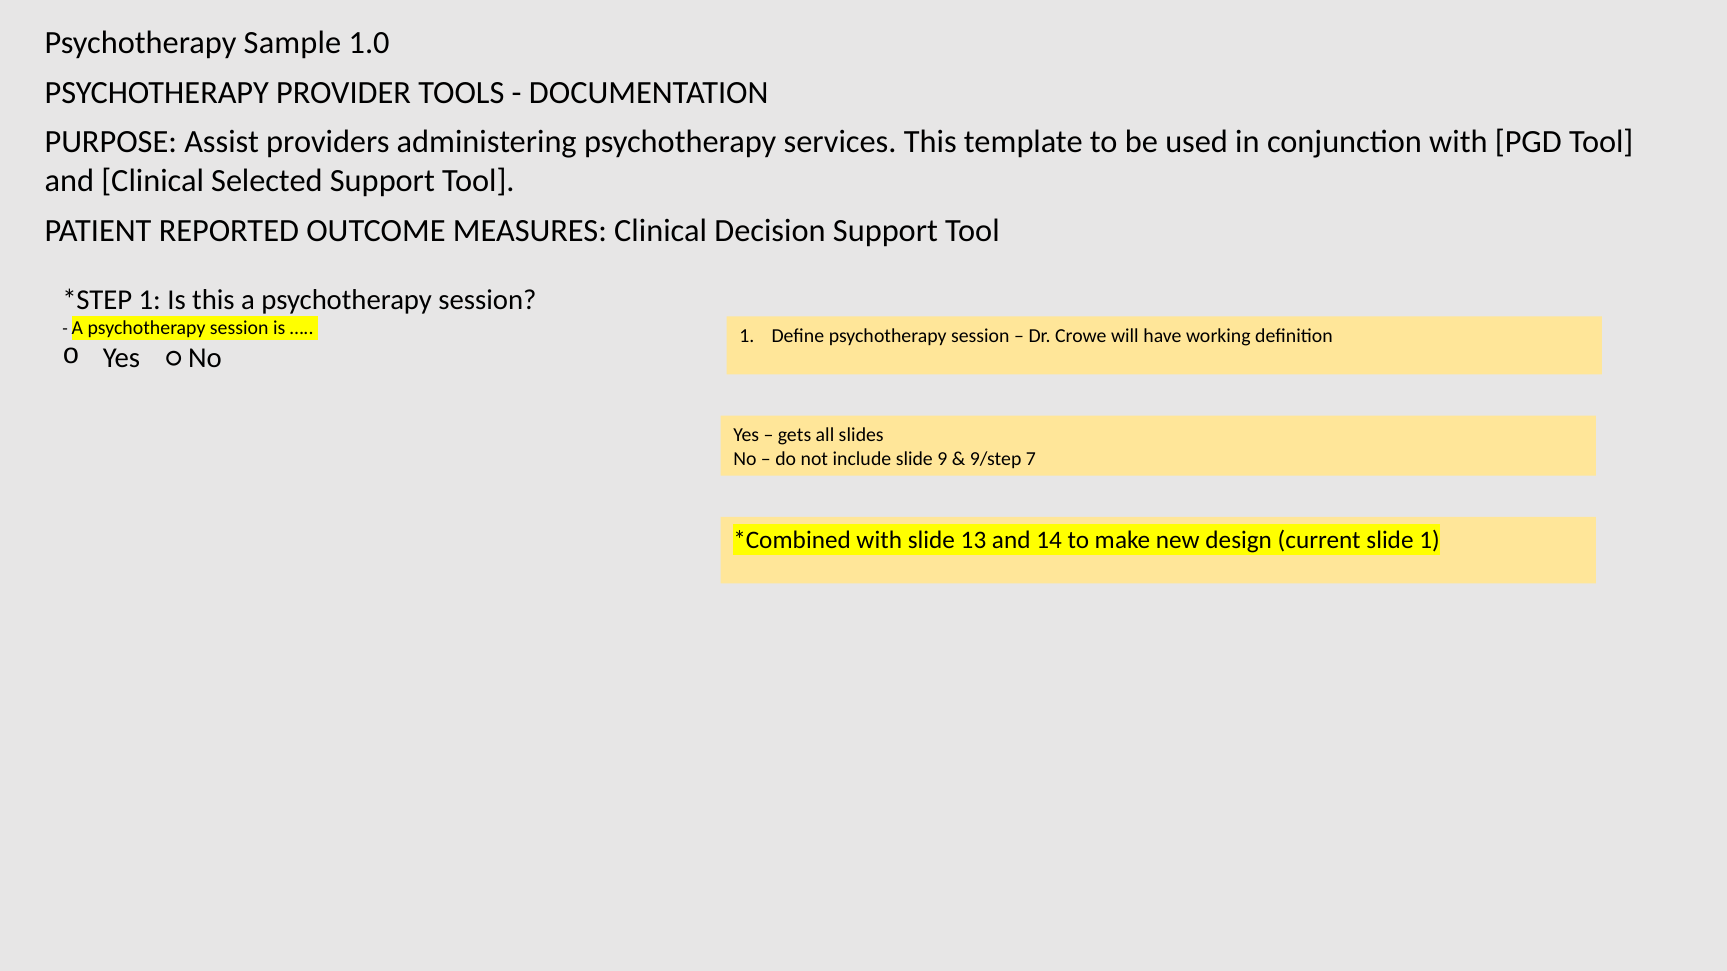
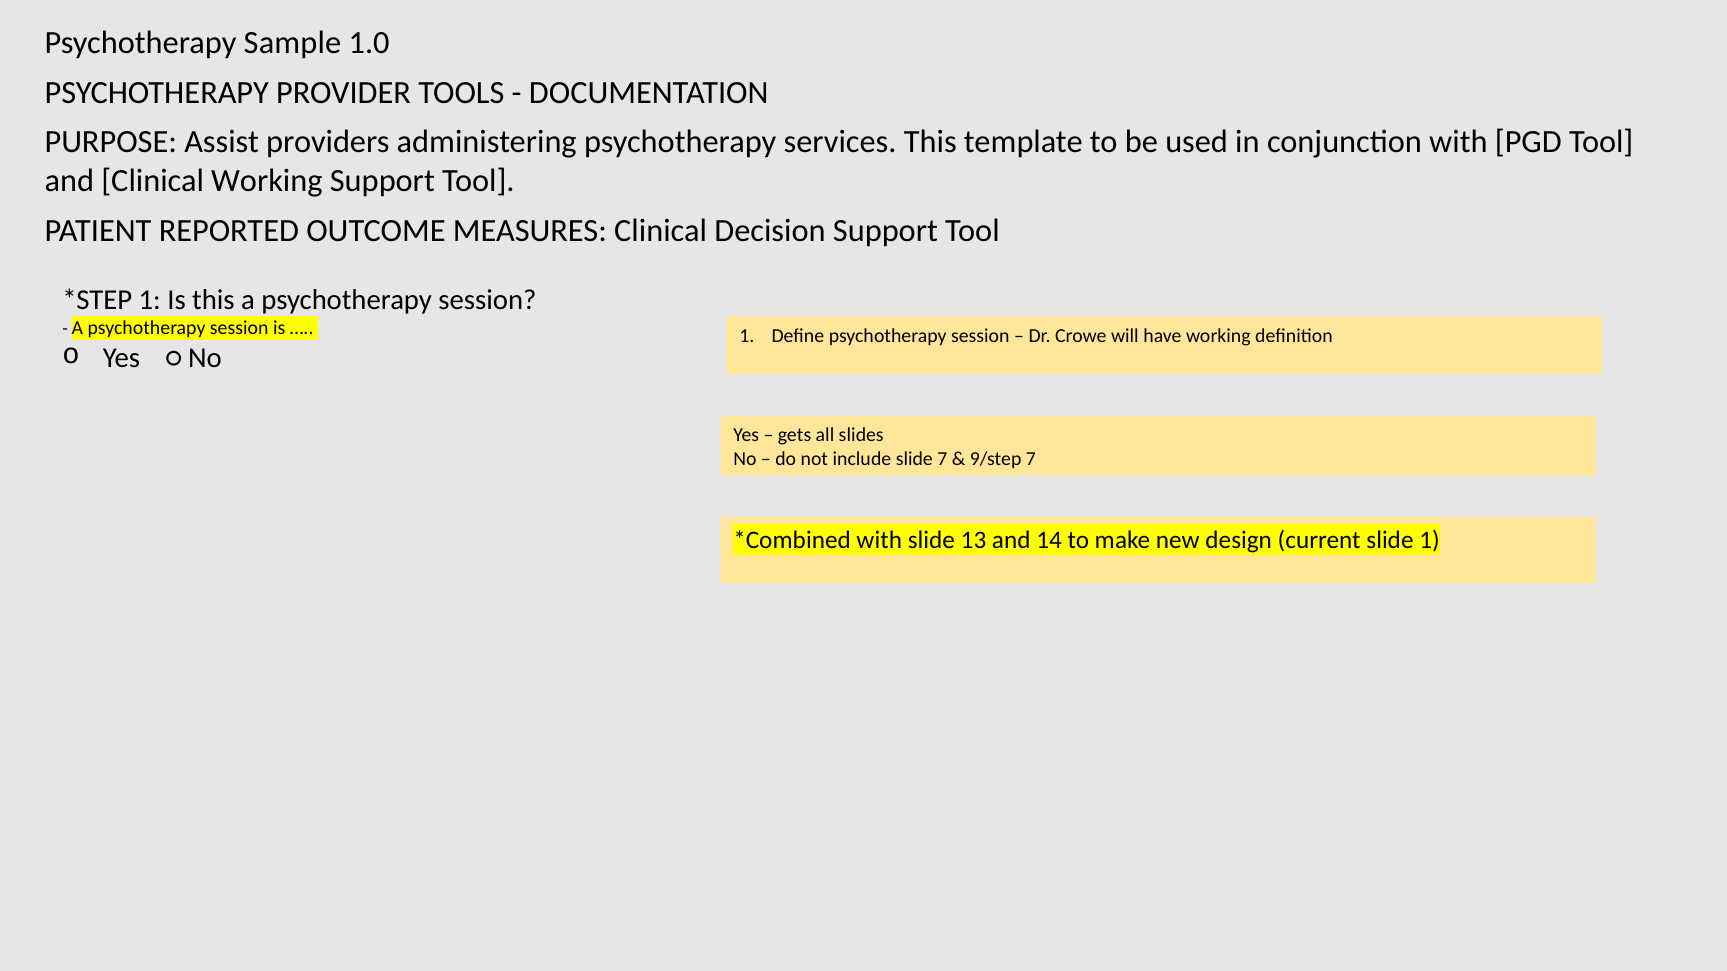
Clinical Selected: Selected -> Working (267, 181)
slide 9: 9 -> 7 (942, 459)
